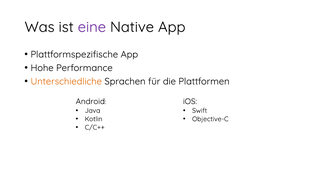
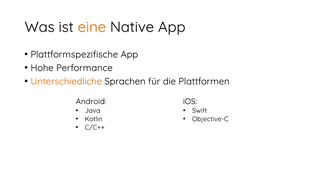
eine colour: purple -> orange (92, 27)
